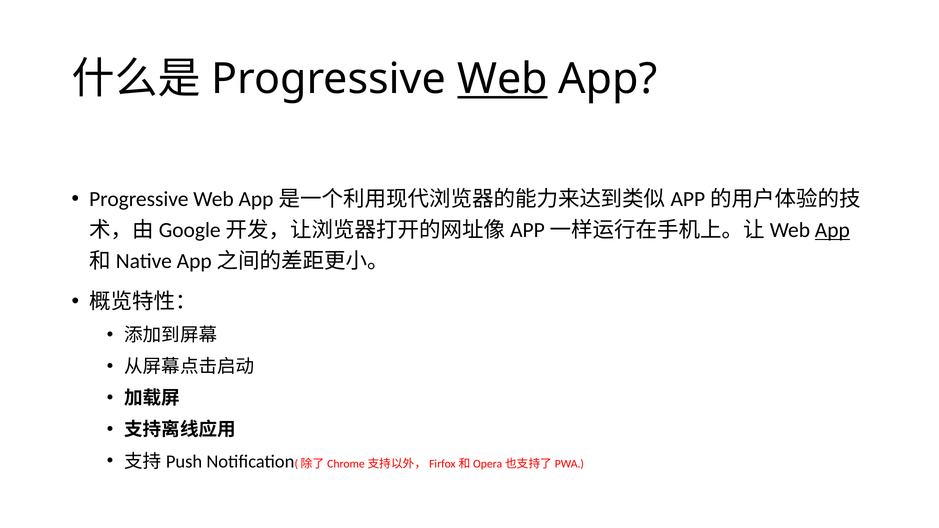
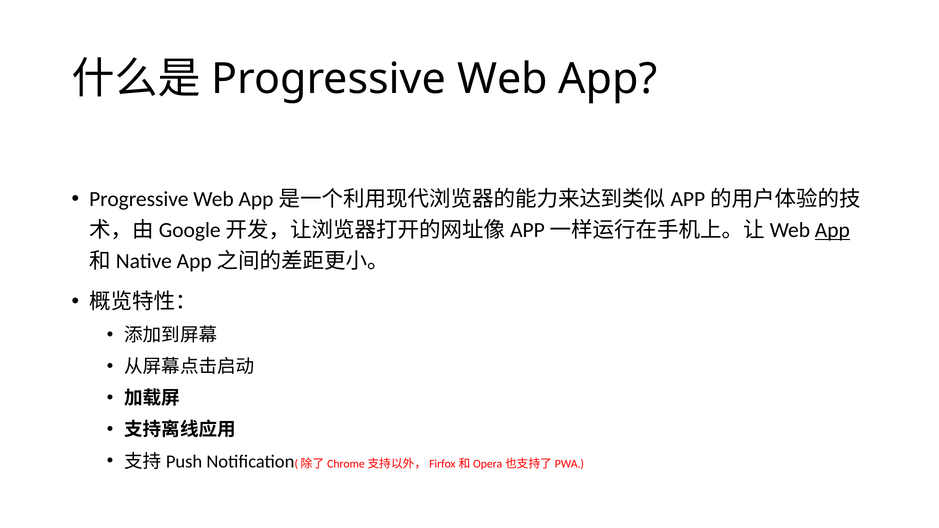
Web underline: present -> none (502, 79)
